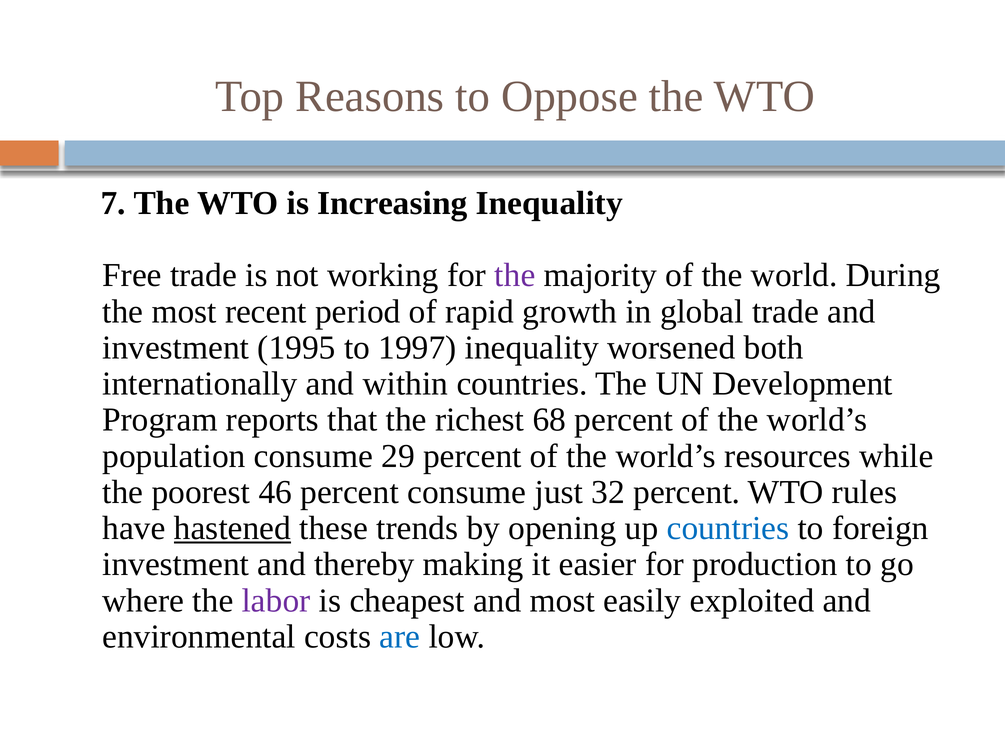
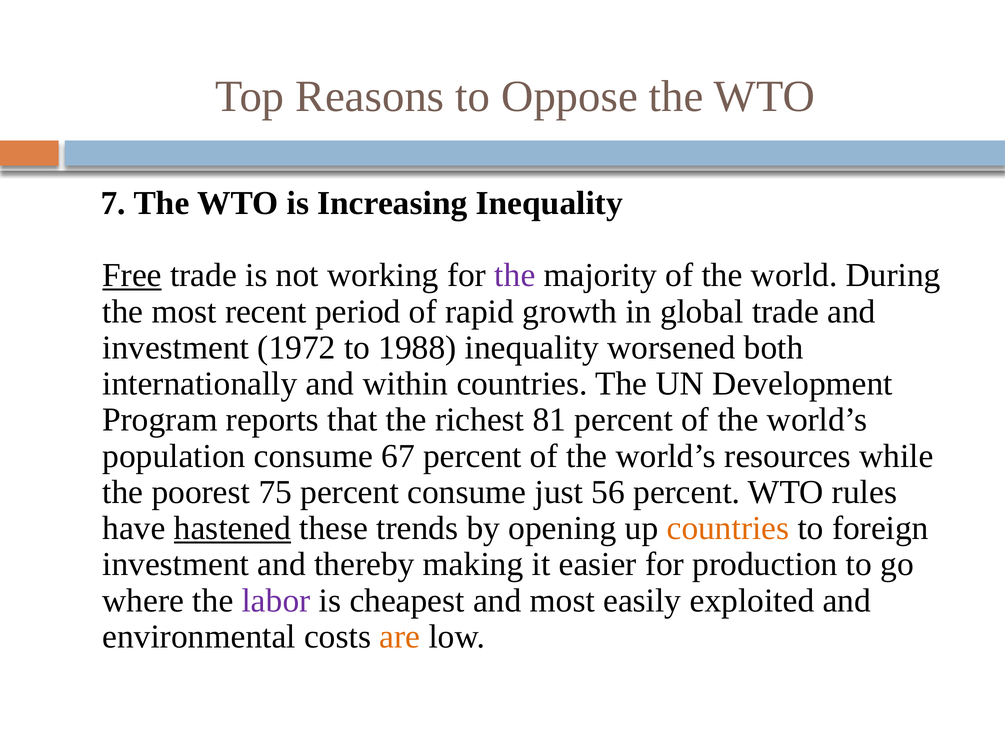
Free underline: none -> present (132, 276)
1995: 1995 -> 1972 (297, 348)
1997: 1997 -> 1988 (417, 348)
68: 68 -> 81 (549, 420)
29: 29 -> 67 (398, 456)
46: 46 -> 75 (275, 493)
32: 32 -> 56 (608, 493)
countries colour: blue -> orange (728, 529)
are colour: blue -> orange (400, 637)
